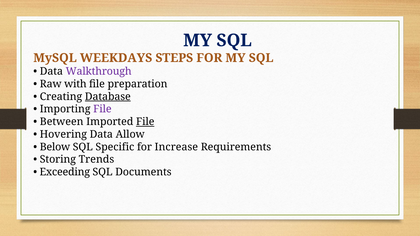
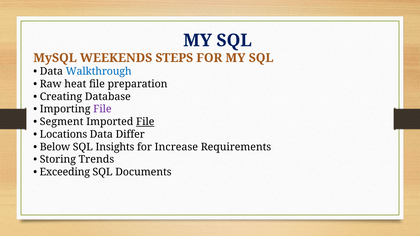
WEEKDAYS: WEEKDAYS -> WEEKENDS (116, 58)
Walkthrough colour: purple -> blue (99, 71)
with: with -> heat (75, 84)
Database underline: present -> none (108, 97)
Between: Between -> Segment (62, 122)
Hovering: Hovering -> Locations (63, 134)
Allow: Allow -> Differ (130, 134)
Specific: Specific -> Insights (115, 147)
